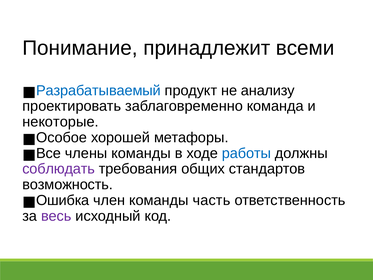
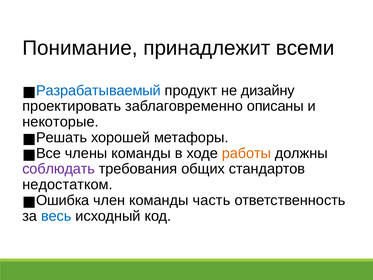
анализу: анализу -> дизайну (268, 90)
команда: команда -> описаны (275, 106)
Особое: Особое -> Решать (62, 137)
работы colour: blue -> orange (246, 153)
возможность: возможность -> недостатком (68, 184)
весь colour: purple -> blue (56, 216)
